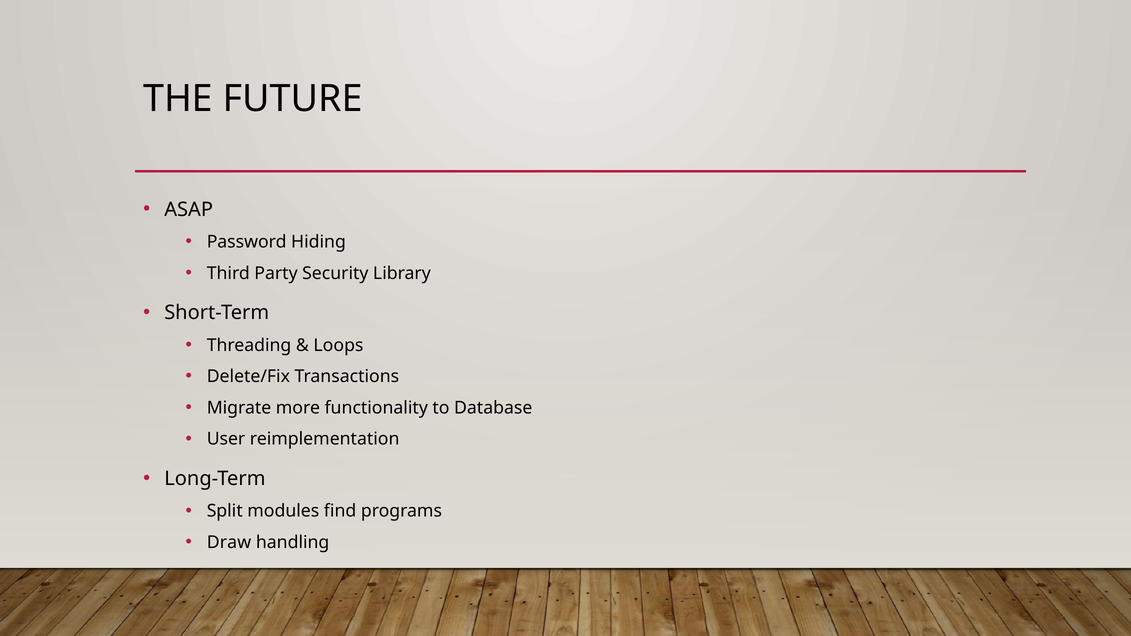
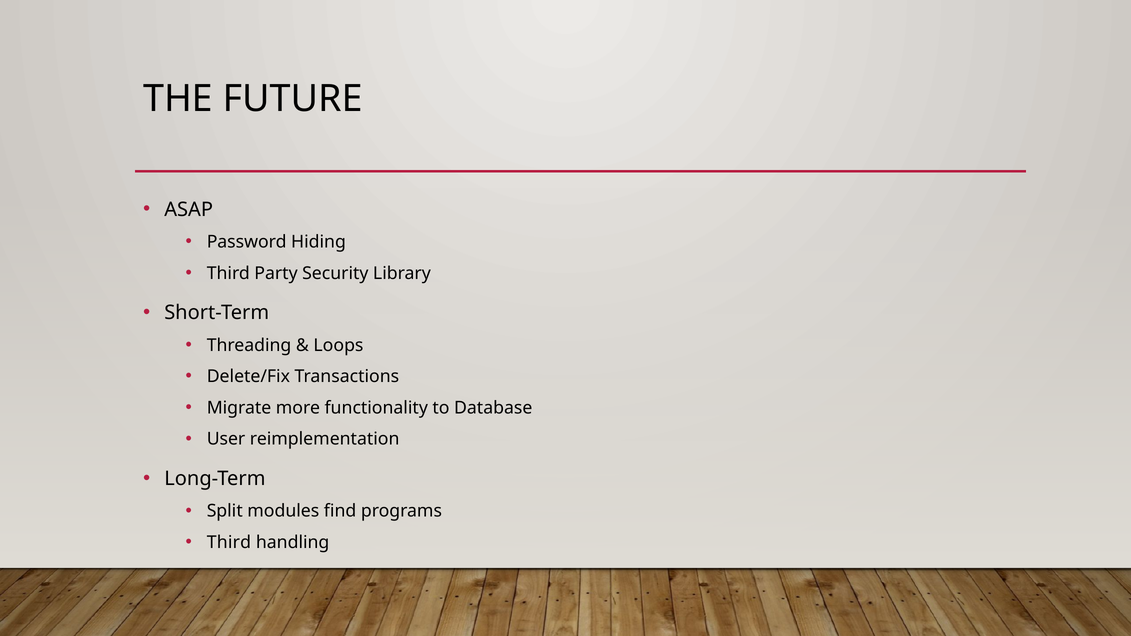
Draw: Draw -> Third (229, 543)
